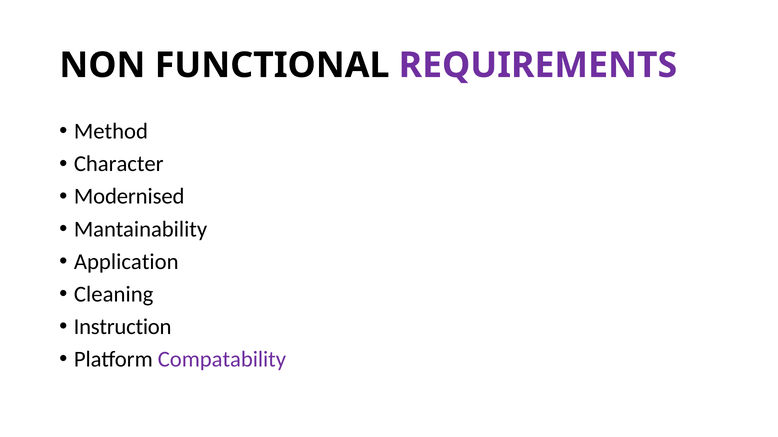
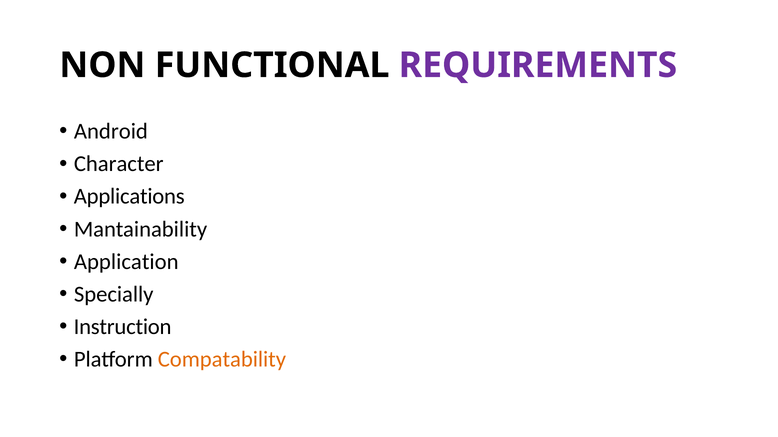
Method: Method -> Android (111, 132)
Modernised: Modernised -> Applications (129, 197)
Cleaning: Cleaning -> Specially (114, 295)
Compatability colour: purple -> orange (222, 360)
